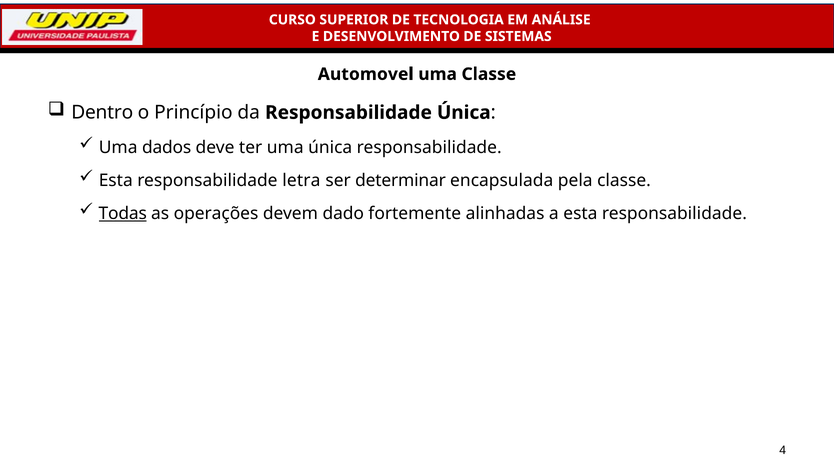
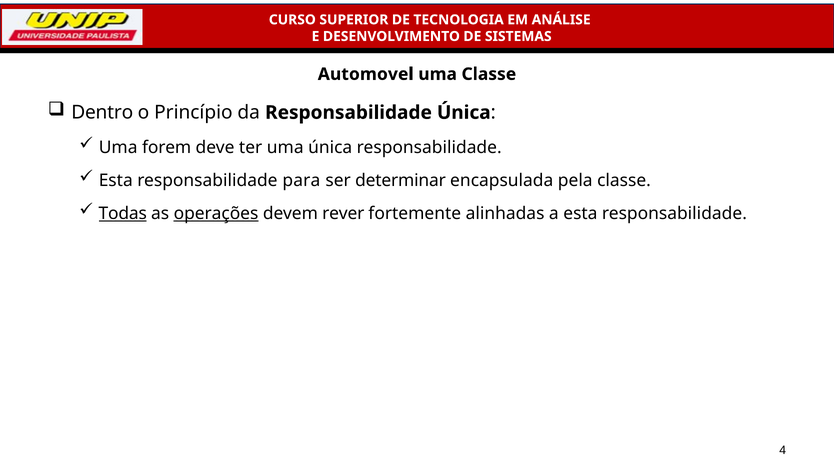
dados: dados -> forem (167, 147)
letra: letra -> para (301, 180)
operações underline: none -> present (216, 213)
dado: dado -> rever (343, 213)
